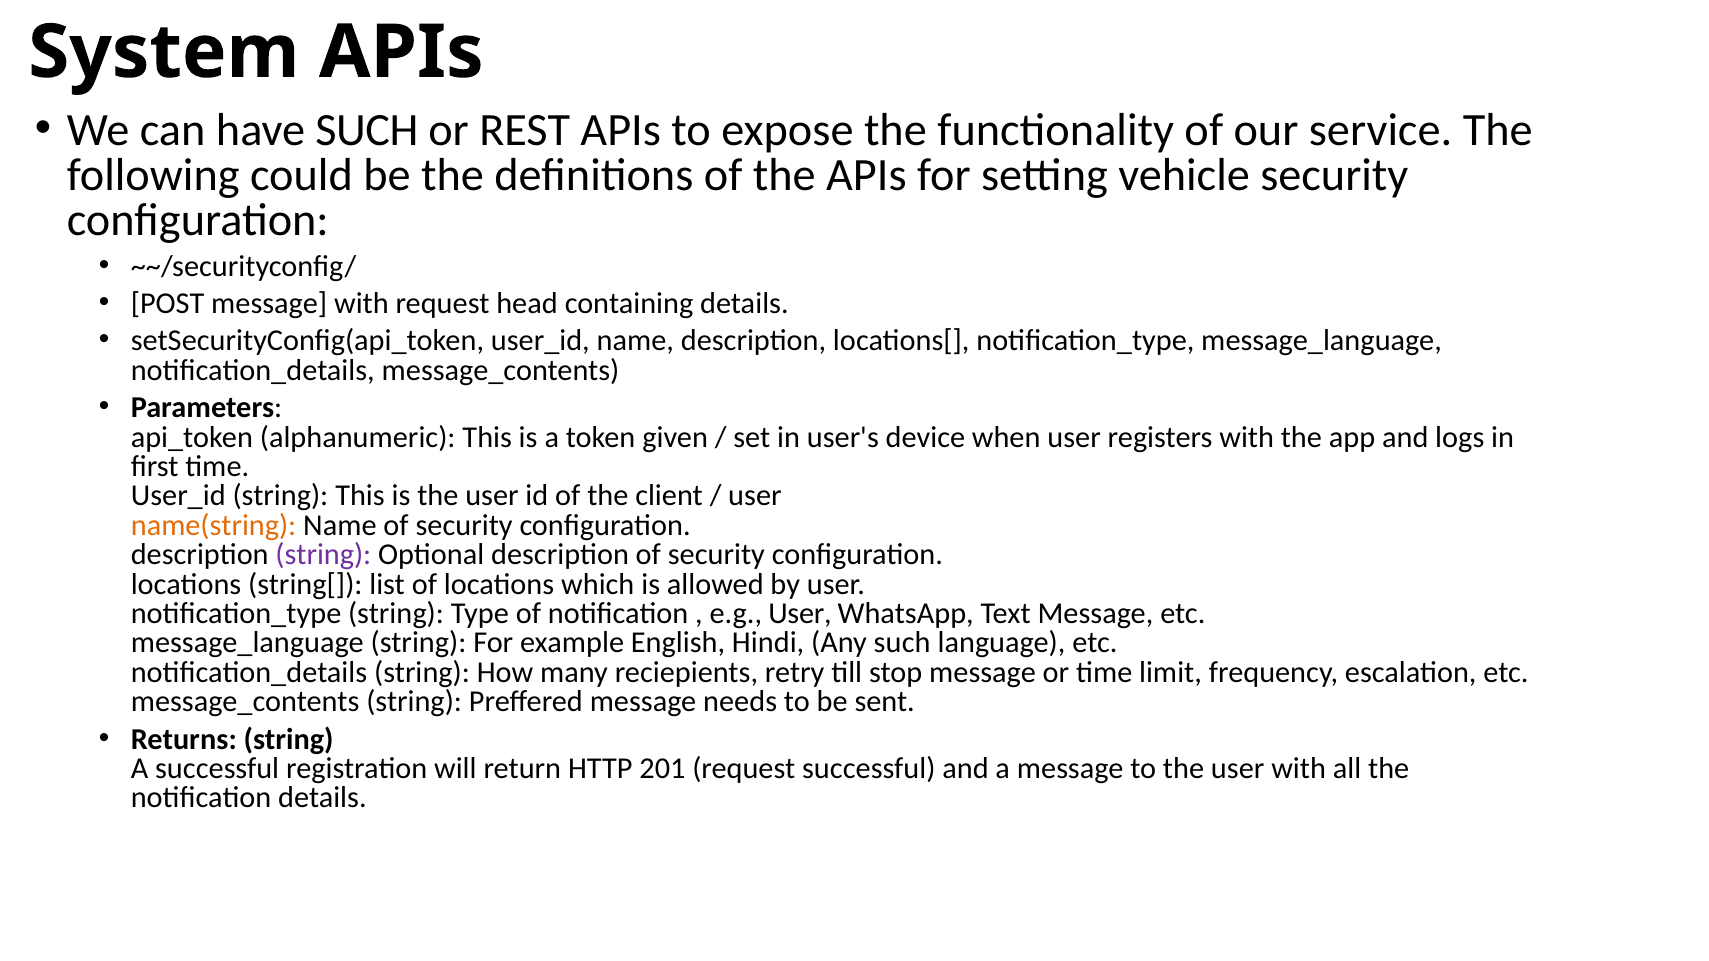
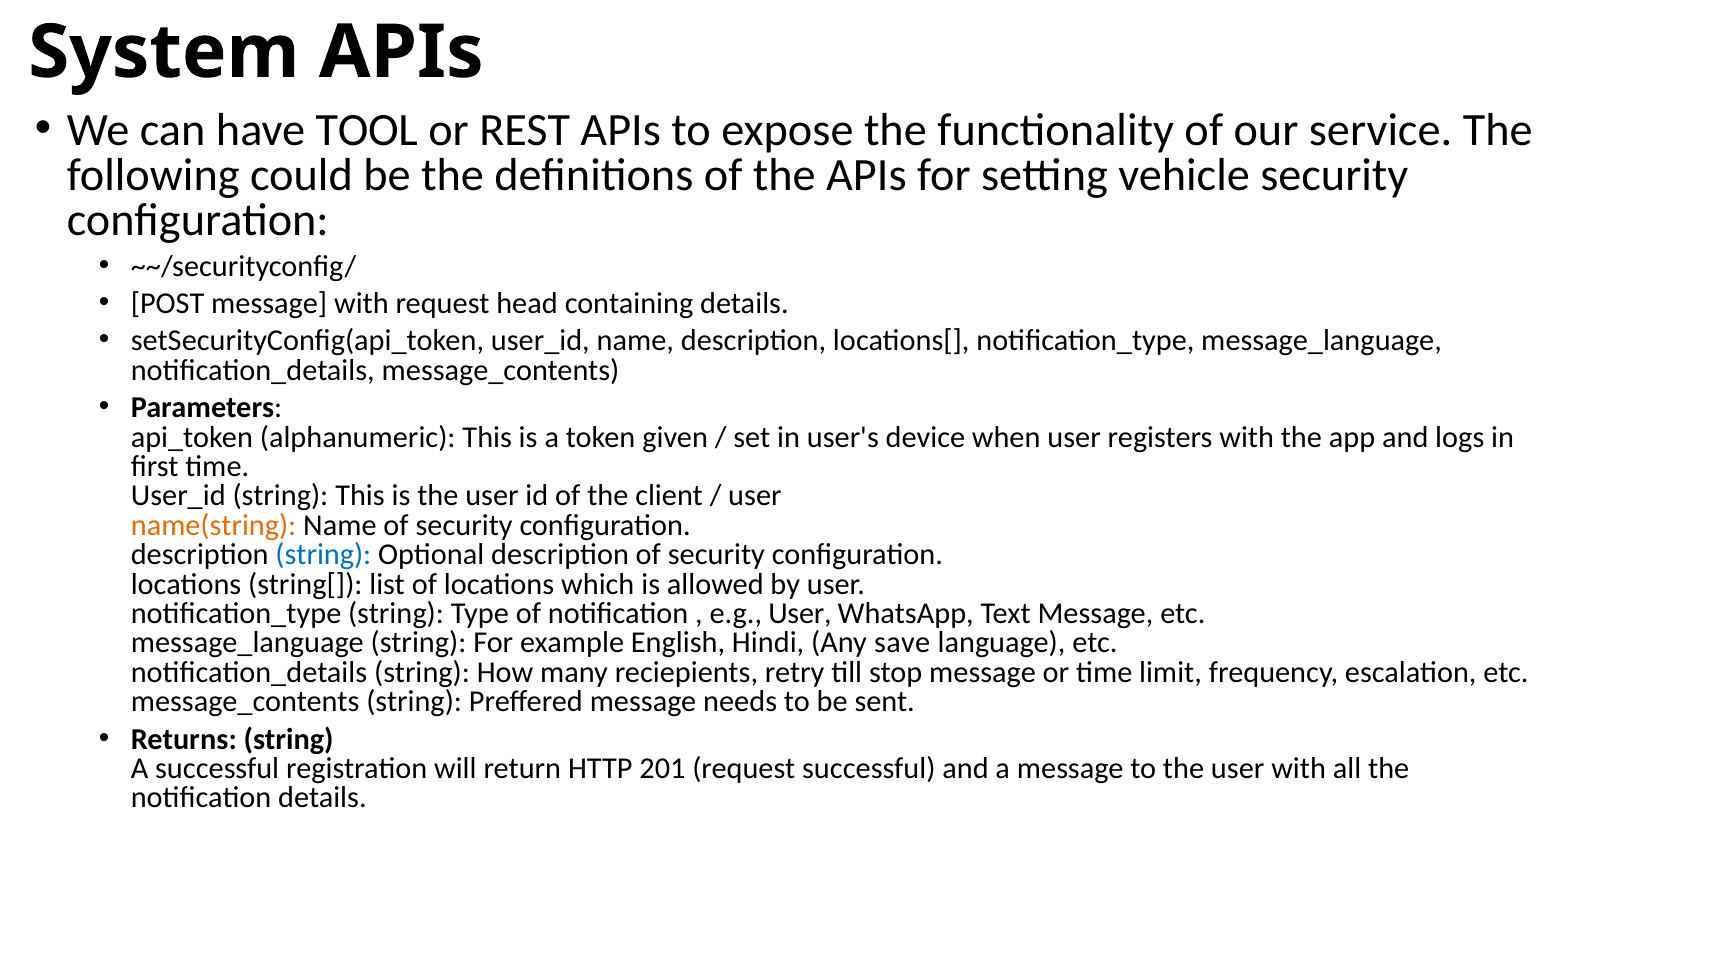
have SUCH: SUCH -> TOOL (367, 130)
string colour: purple -> blue (323, 555)
Any such: such -> save (902, 643)
